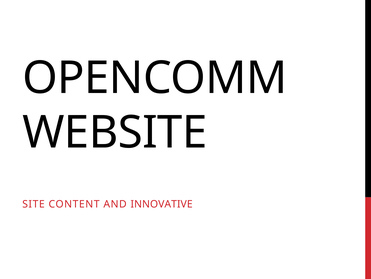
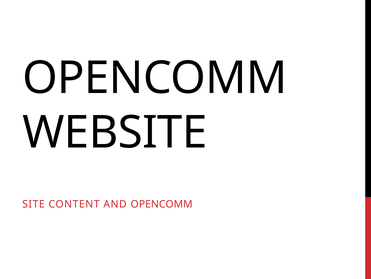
AND INNOVATIVE: INNOVATIVE -> OPENCOMM (162, 204)
